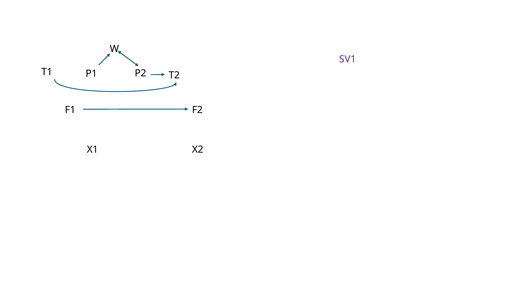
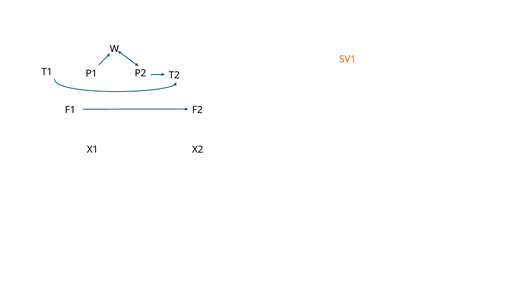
SV1 colour: purple -> orange (348, 59)
